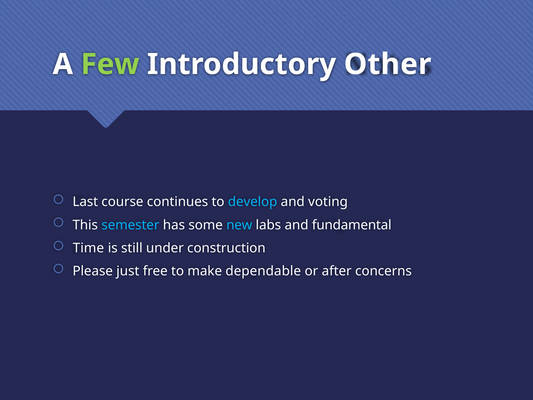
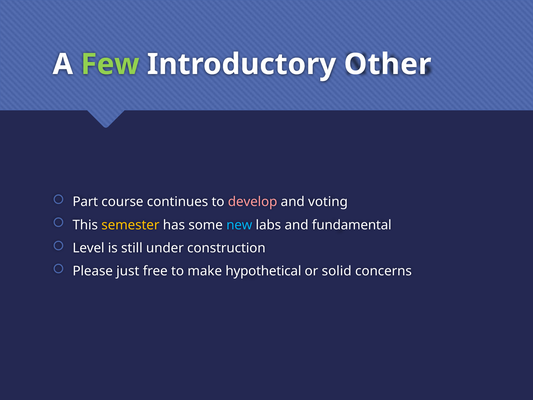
Last: Last -> Part (85, 202)
develop colour: light blue -> pink (253, 202)
semester colour: light blue -> yellow (130, 225)
Time: Time -> Level (89, 248)
dependable: dependable -> hypothetical (263, 271)
after: after -> solid (337, 271)
